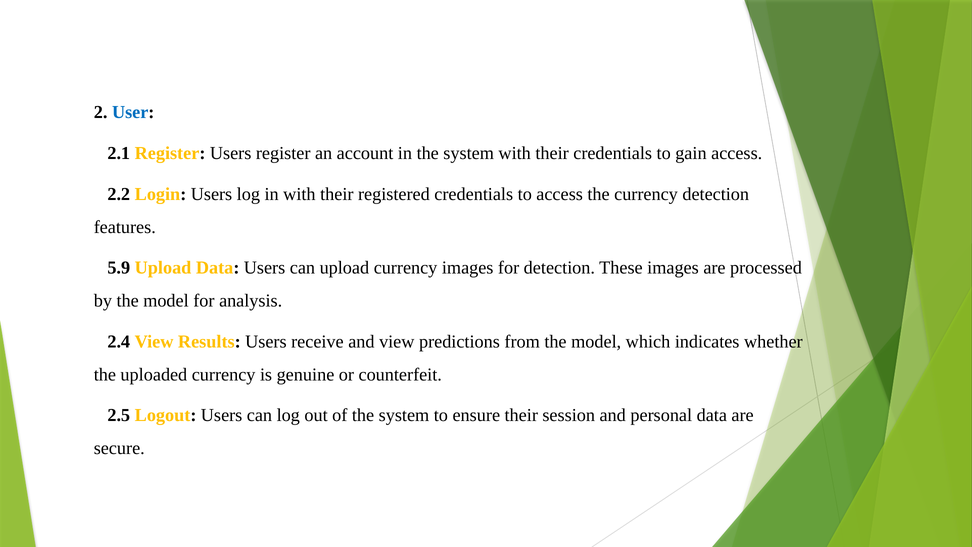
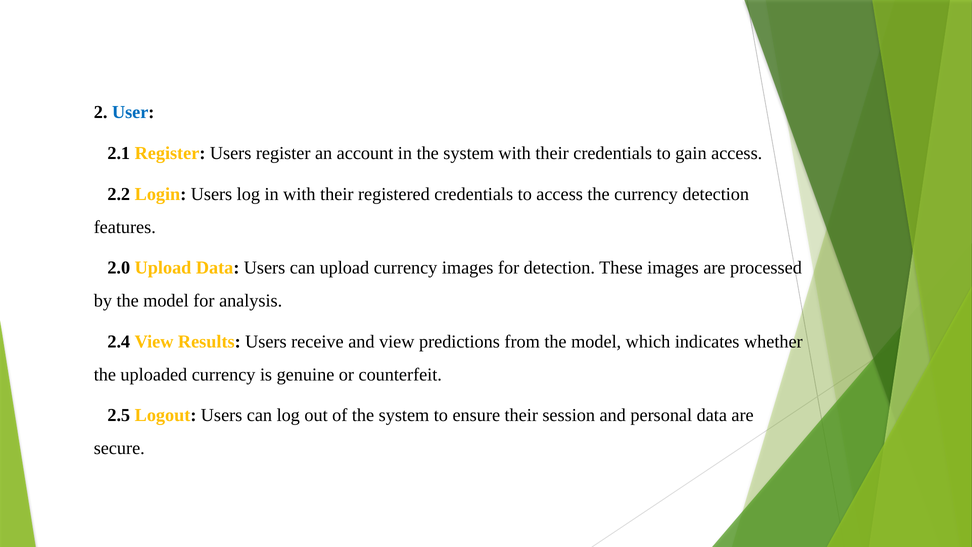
5.9: 5.9 -> 2.0 (119, 268)
